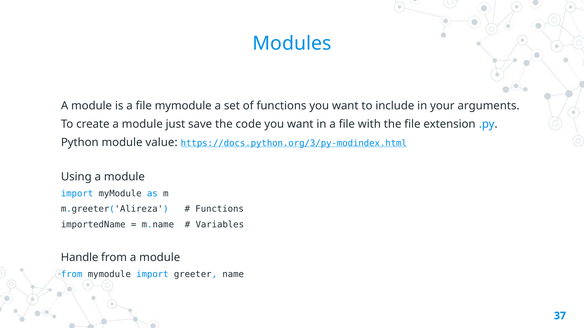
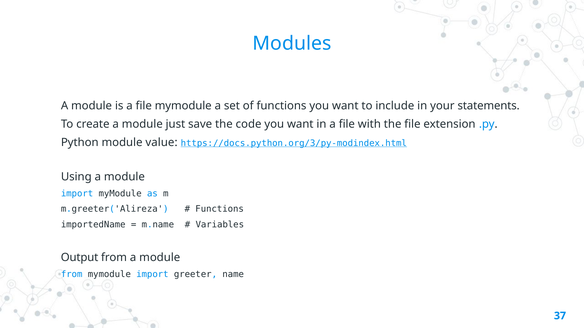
arguments: arguments -> statements (489, 106)
Handle: Handle -> Output (80, 258)
